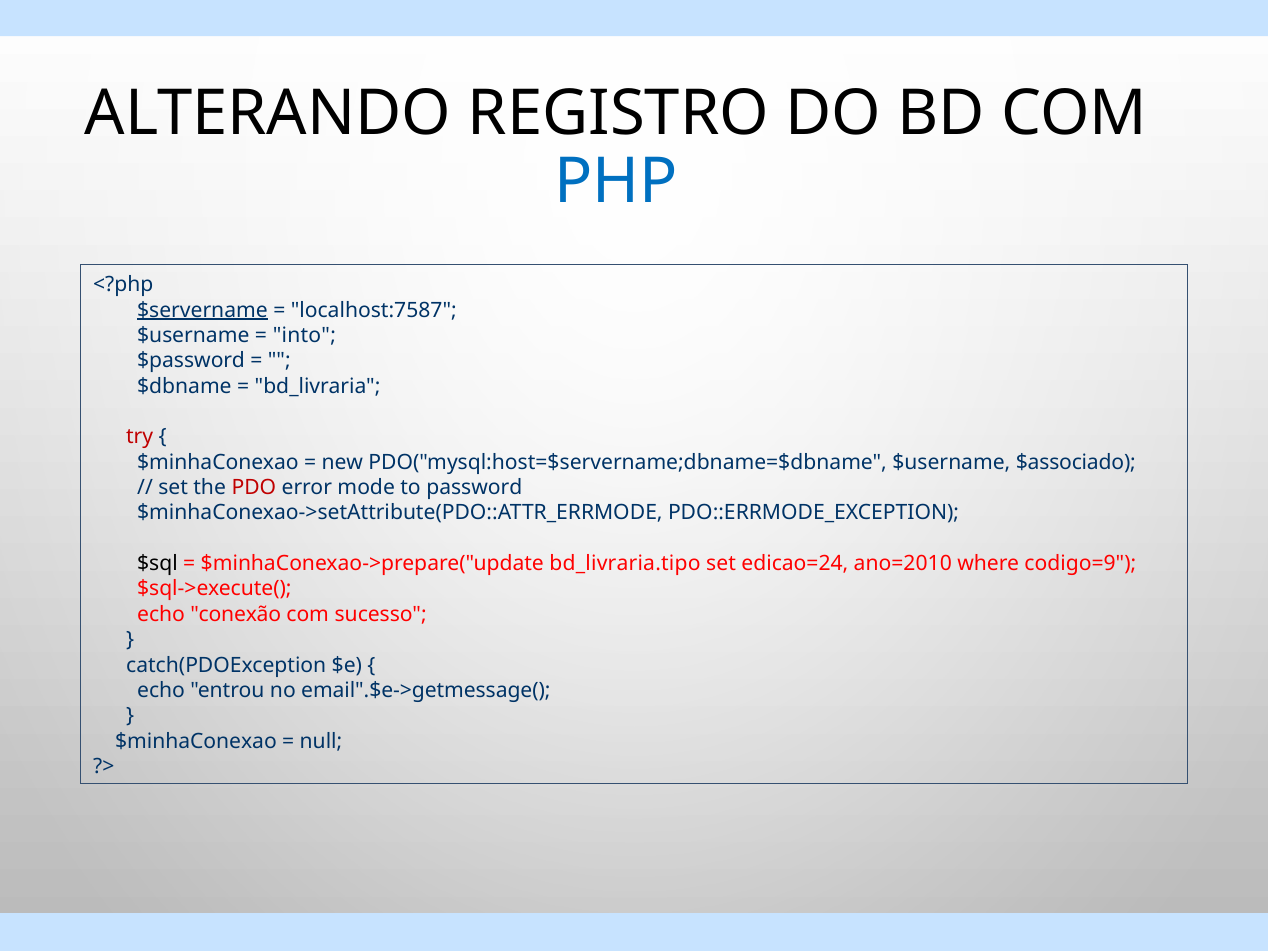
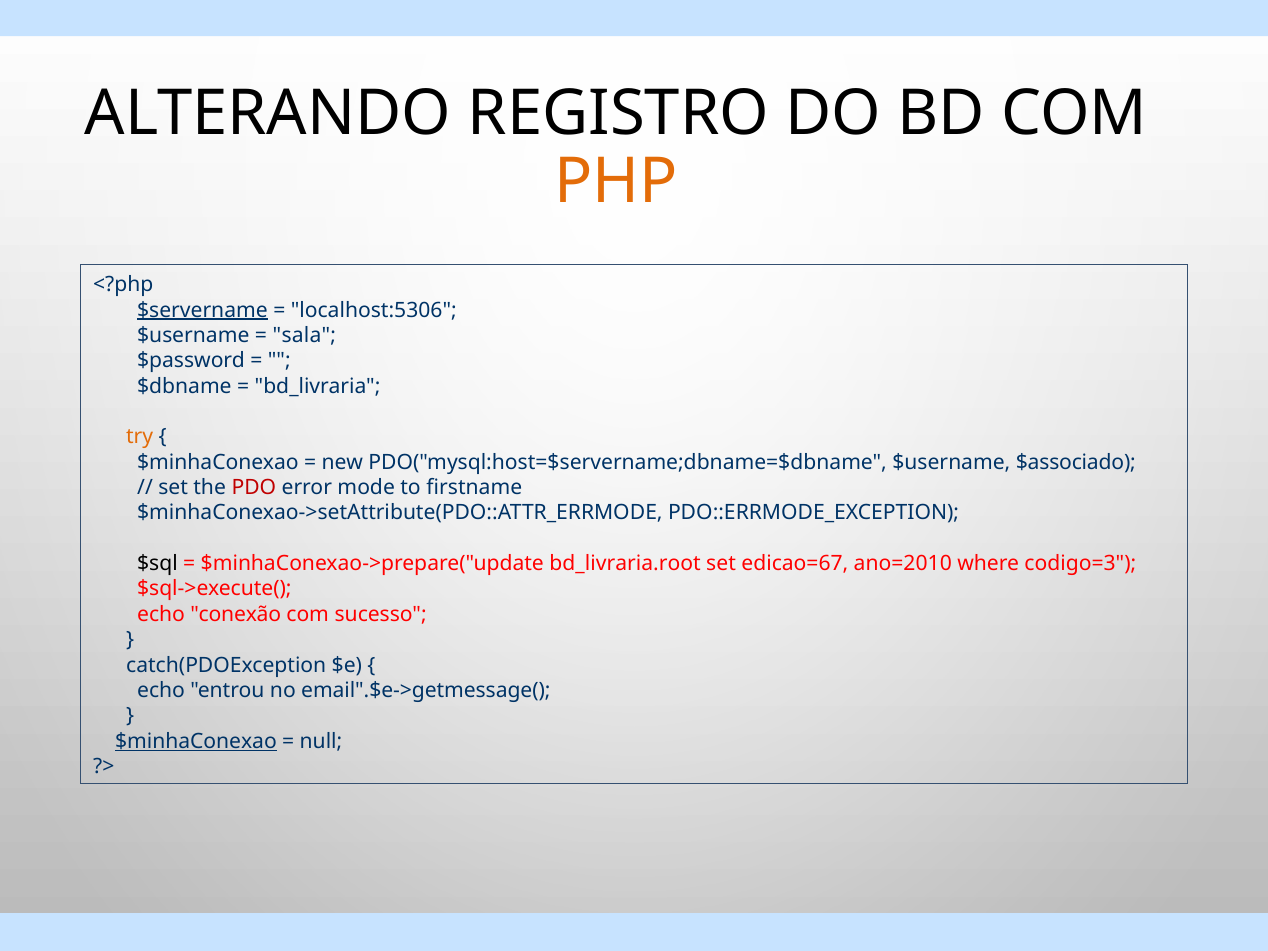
PHP colour: blue -> orange (616, 182)
localhost:7587: localhost:7587 -> localhost:5306 (374, 310)
into: into -> sala (304, 335)
try colour: red -> orange (140, 437)
password: password -> firstname (474, 488)
bd_livraria.tipo: bd_livraria.tipo -> bd_livraria.root (625, 564)
edicao=24: edicao=24 -> edicao=67 (795, 564)
codigo=9: codigo=9 -> codigo=3 (1080, 564)
$minhaConexao underline: none -> present (196, 741)
